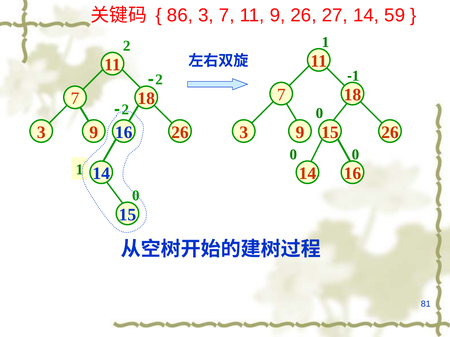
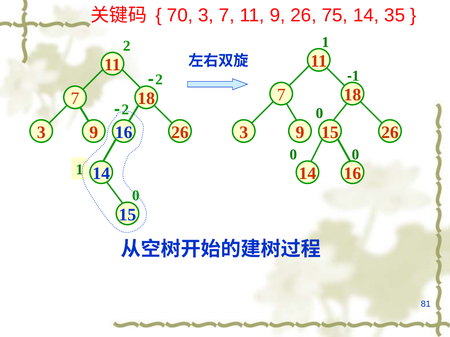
86: 86 -> 70 (180, 15)
27: 27 -> 75 (335, 15)
59: 59 -> 35 (395, 15)
